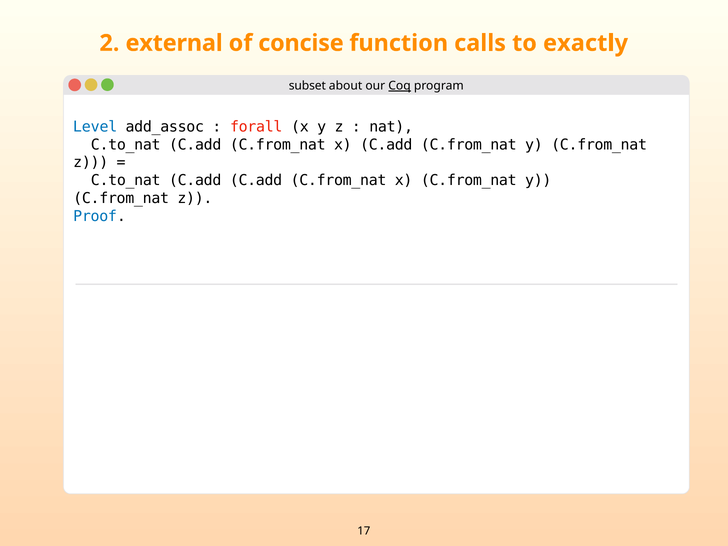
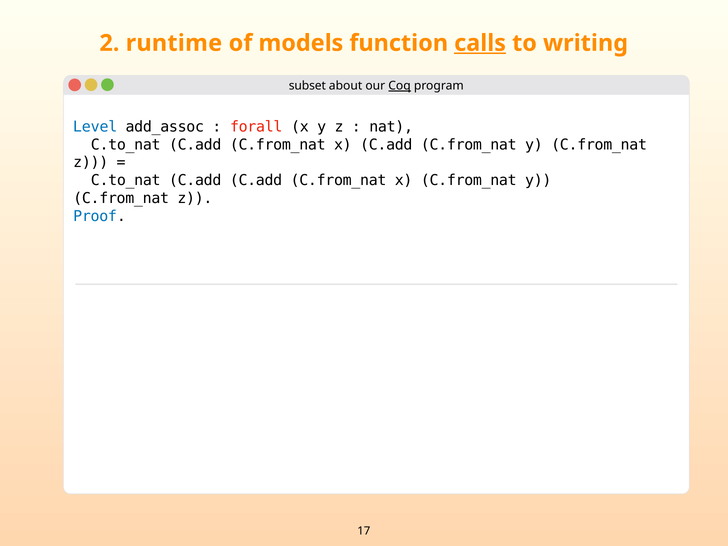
external: external -> runtime (174, 43)
concise: concise -> models (301, 43)
calls underline: none -> present (480, 43)
exactly: exactly -> writing (586, 43)
